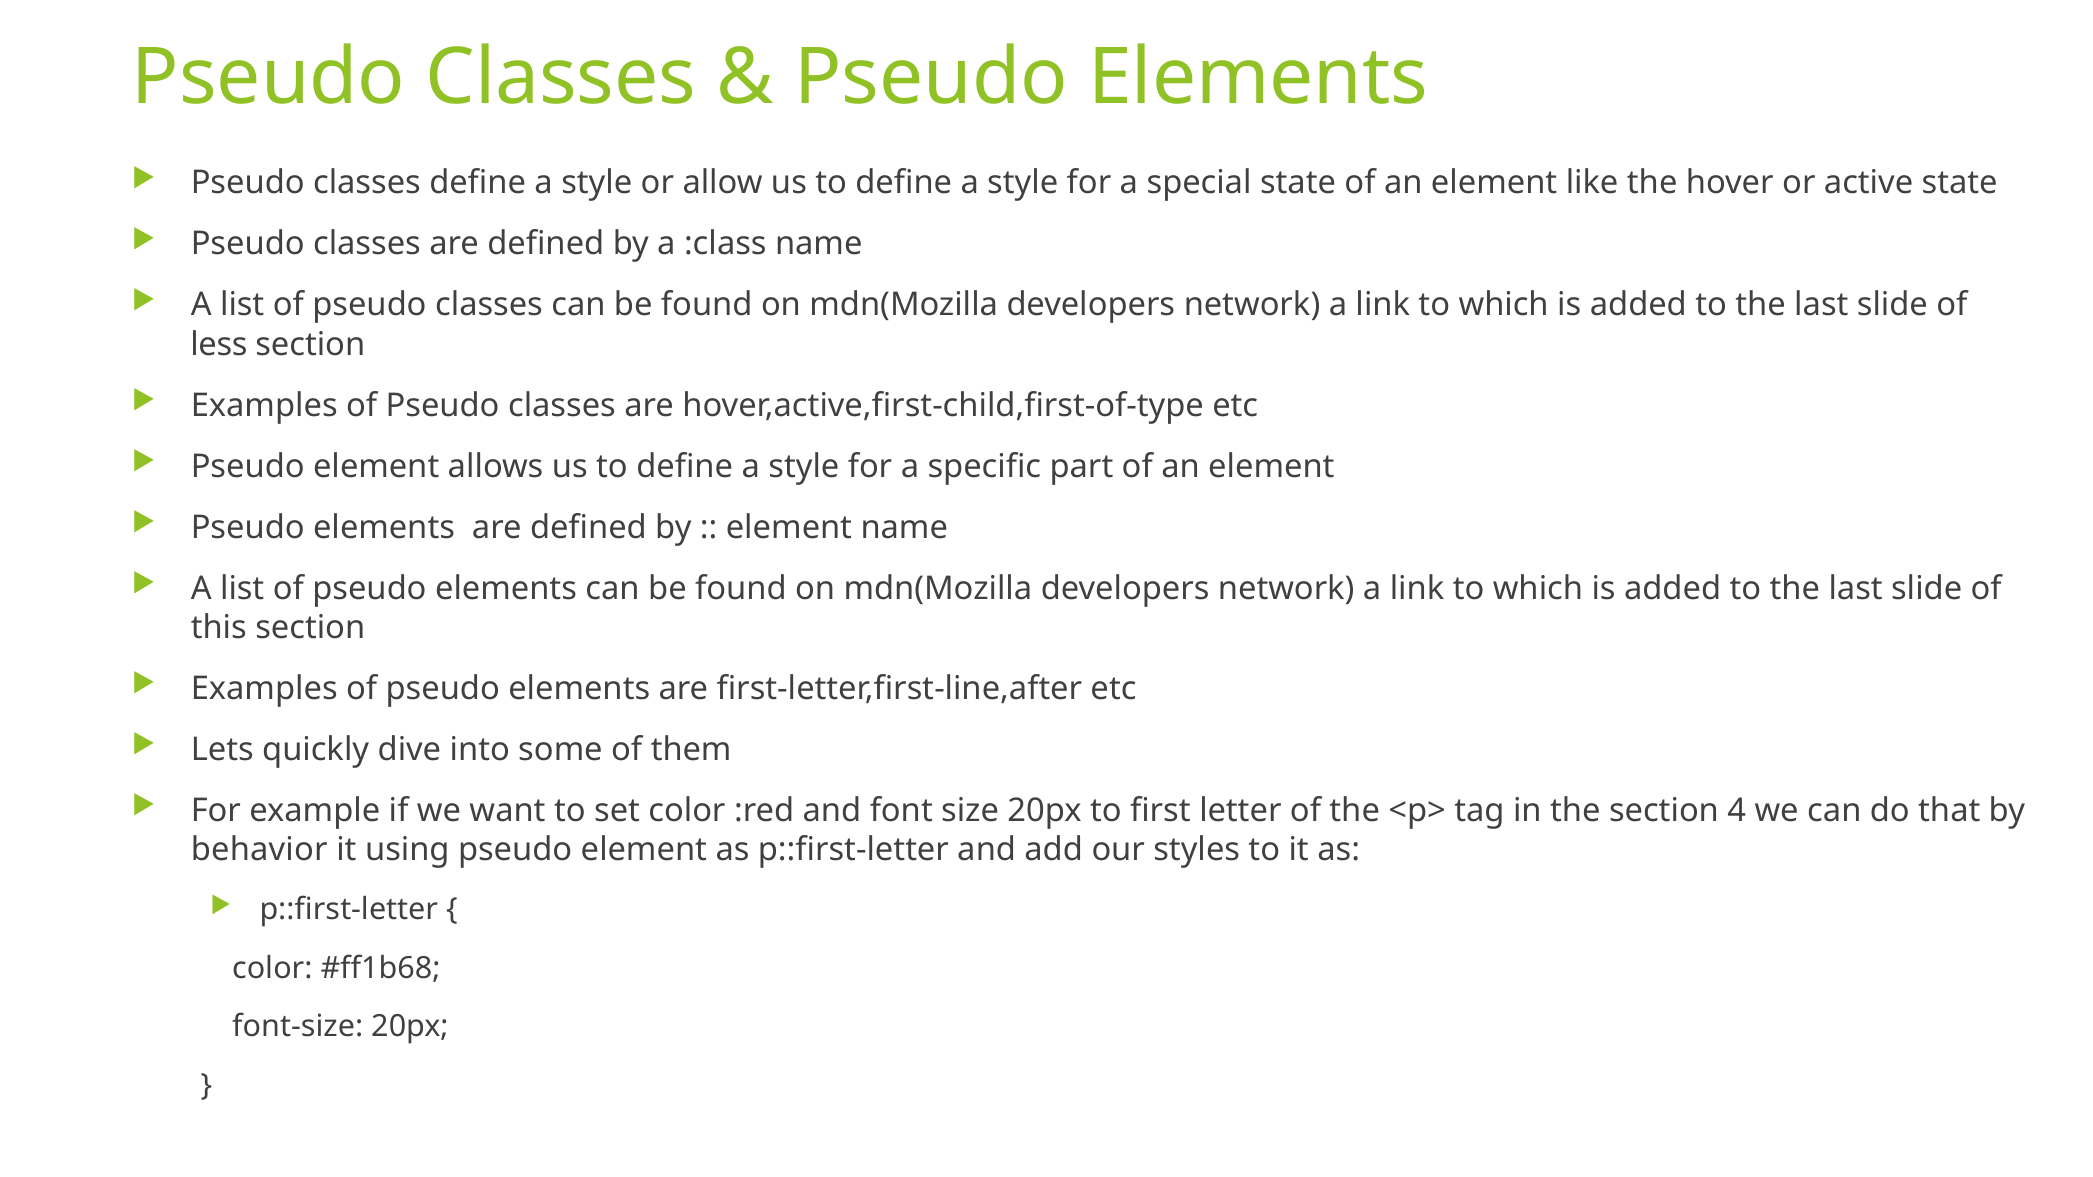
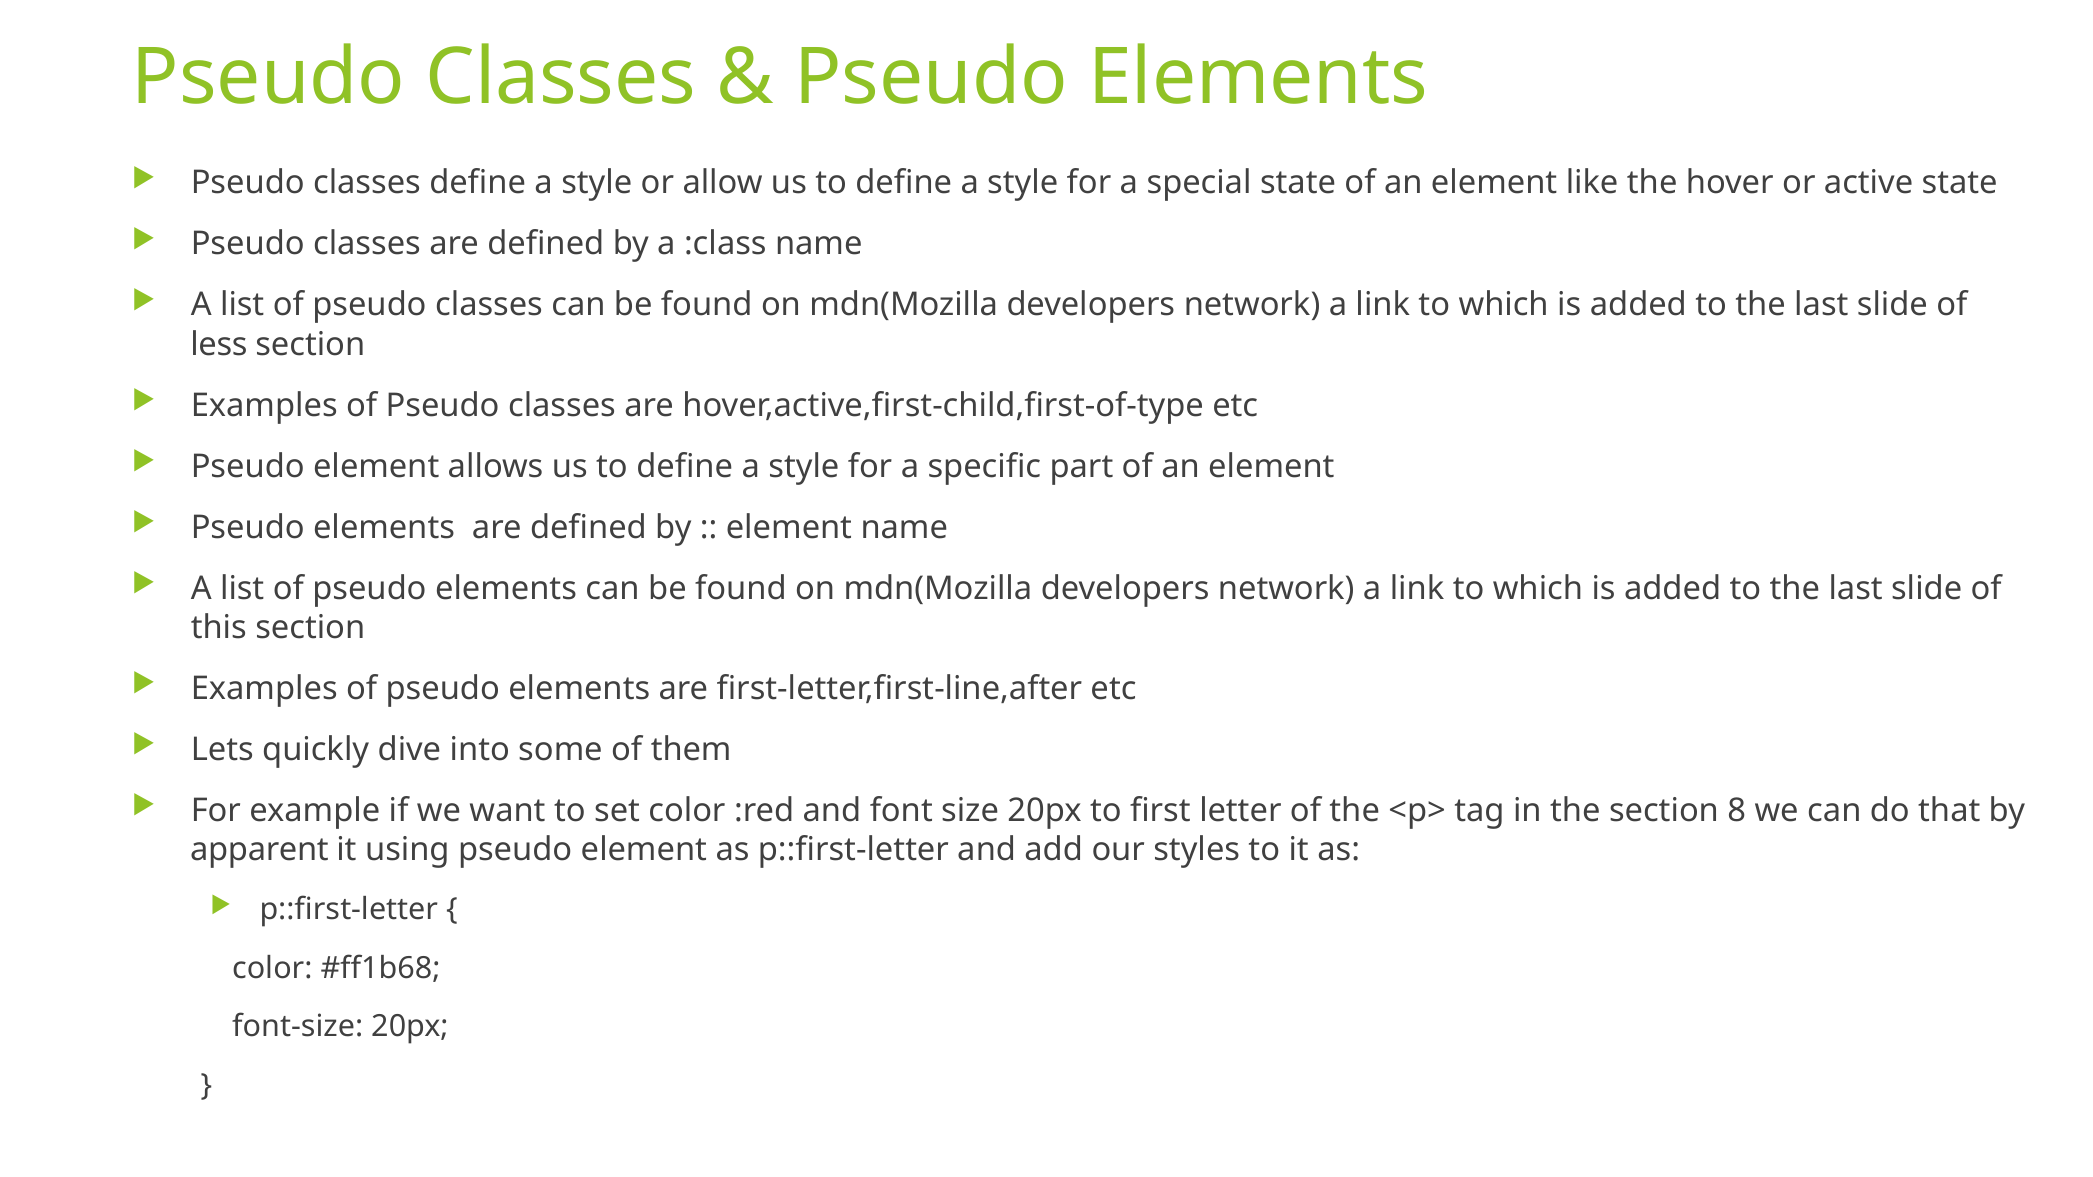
4: 4 -> 8 (1737, 811)
behavior: behavior -> apparent (259, 850)
